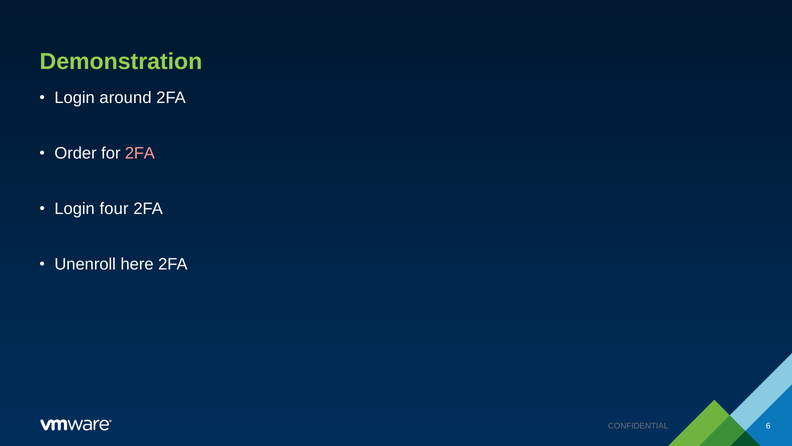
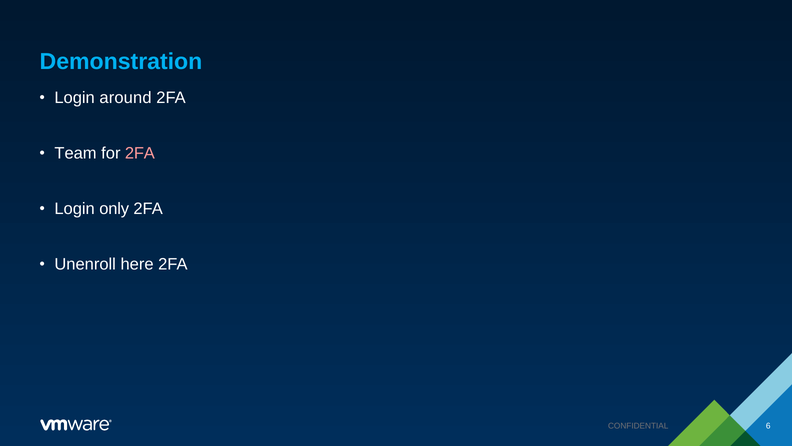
Demonstration colour: light green -> light blue (121, 62)
Order: Order -> Team (76, 153)
four: four -> only (114, 209)
